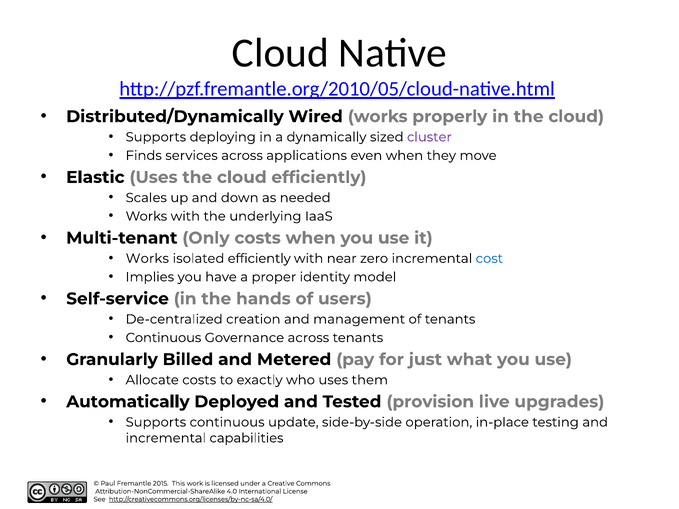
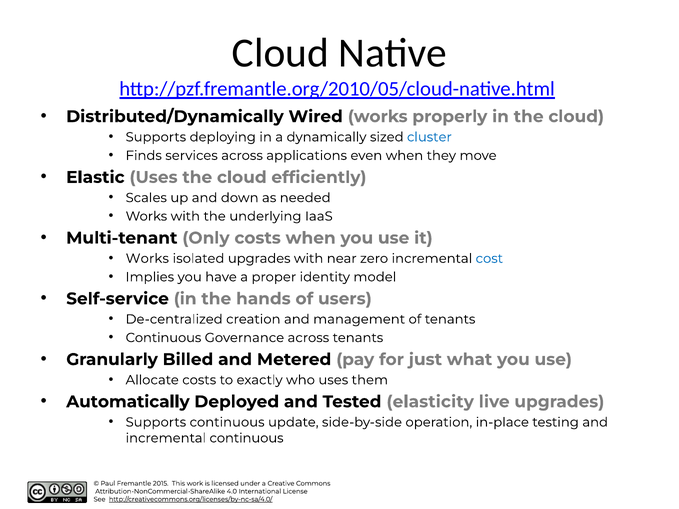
cluster colour: purple -> blue (429, 137)
isolated efficiently: efficiently -> upgrades (259, 259)
provision: provision -> elasticity (430, 402)
incremental capabilities: capabilities -> continuous (247, 438)
